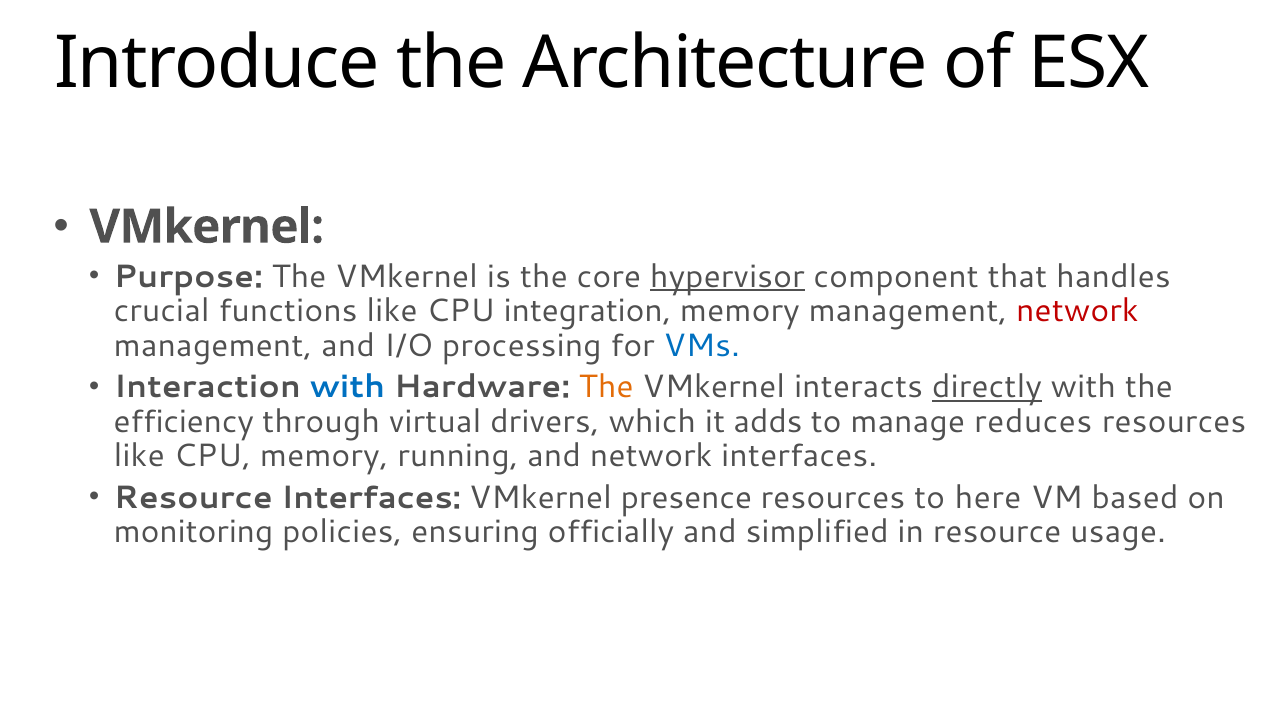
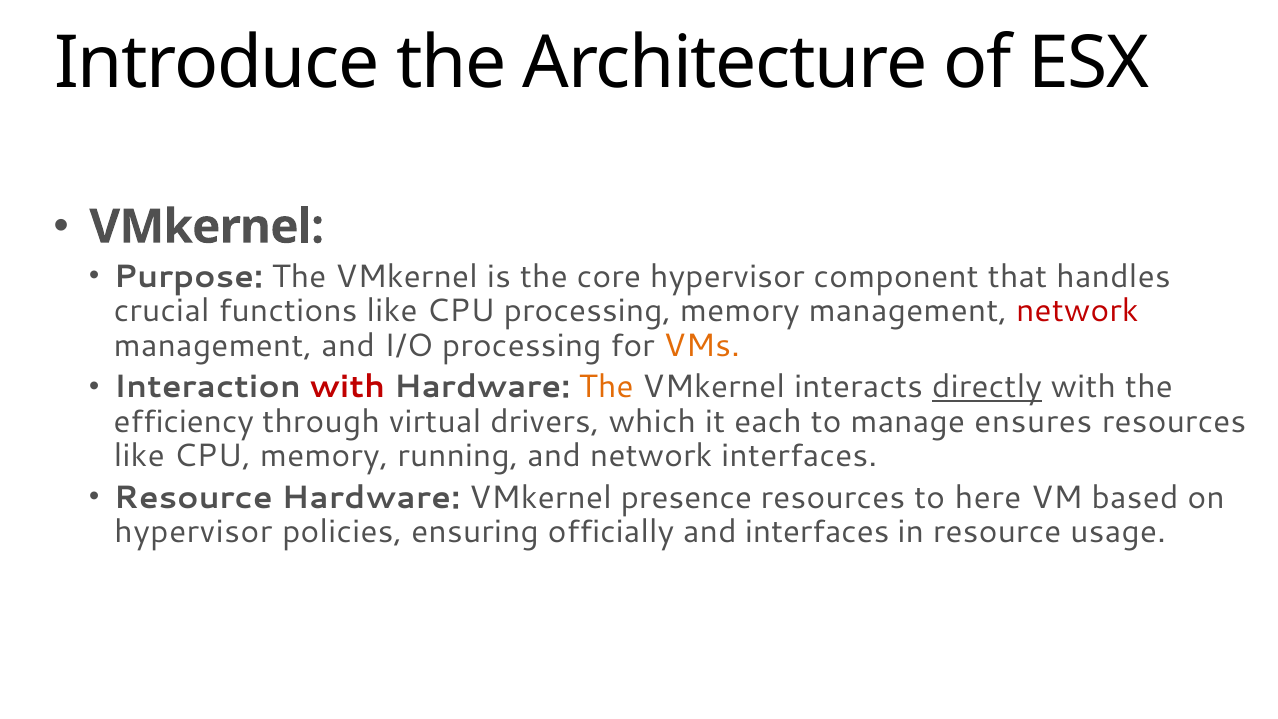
hypervisor underline: present -> none (727, 276)
CPU integration: integration -> processing (588, 311)
VMs colour: blue -> orange (702, 346)
with colour: blue -> red (347, 387)
adds: adds -> each (768, 422)
reduces: reduces -> ensures (1033, 422)
Resource Interfaces: Interfaces -> Hardware (371, 497)
monitoring: monitoring -> hypervisor (193, 532)
and simplified: simplified -> interfaces (817, 532)
